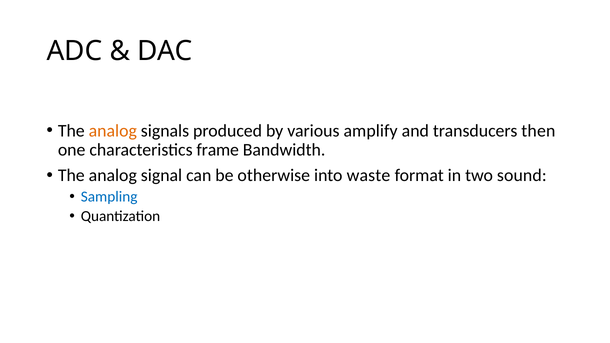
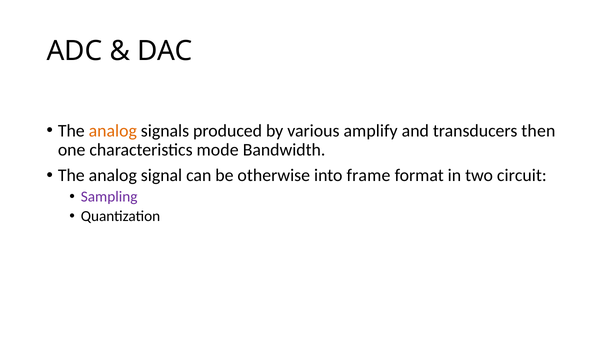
frame: frame -> mode (218, 150)
waste: waste -> frame (368, 176)
sound: sound -> circuit (522, 176)
Sampling colour: blue -> purple (109, 197)
